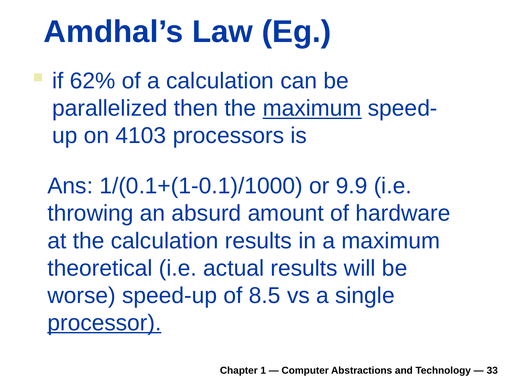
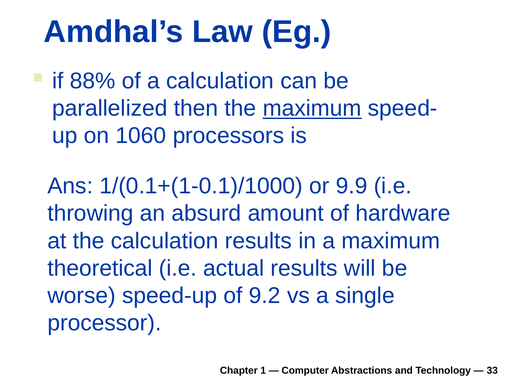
62%: 62% -> 88% (93, 81)
4103: 4103 -> 1060 (141, 136)
8.5: 8.5 -> 9.2 (265, 295)
processor underline: present -> none (104, 323)
